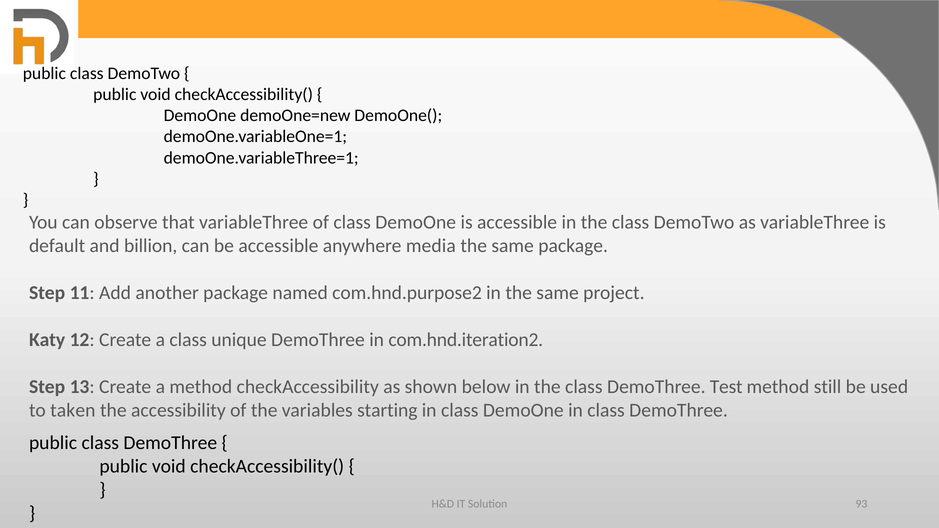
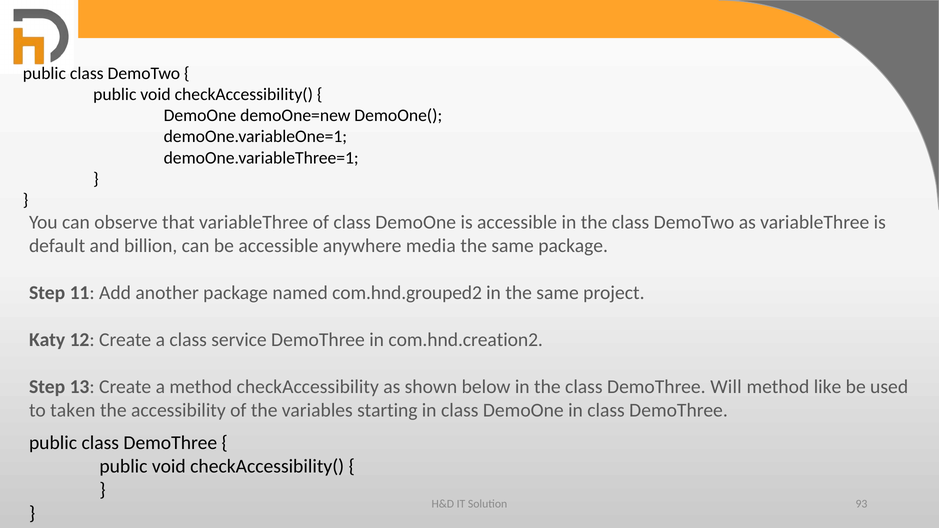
com.hnd.purpose2: com.hnd.purpose2 -> com.hnd.grouped2 (407, 293)
unique: unique -> service (239, 340)
com.hnd.iteration2: com.hnd.iteration2 -> com.hnd.creation2 (466, 340)
Test: Test -> Will (726, 387)
still: still -> like (828, 387)
